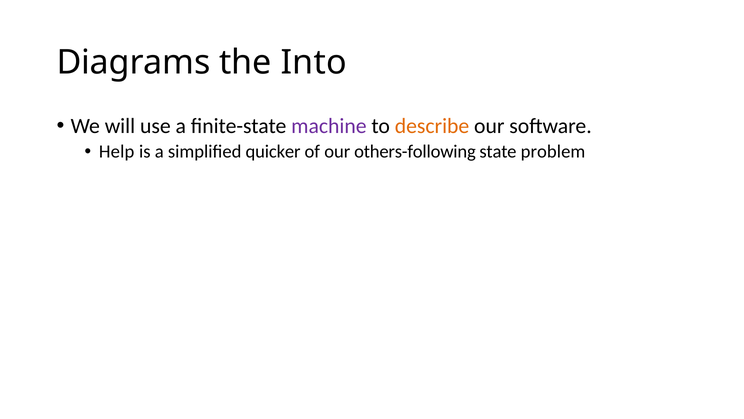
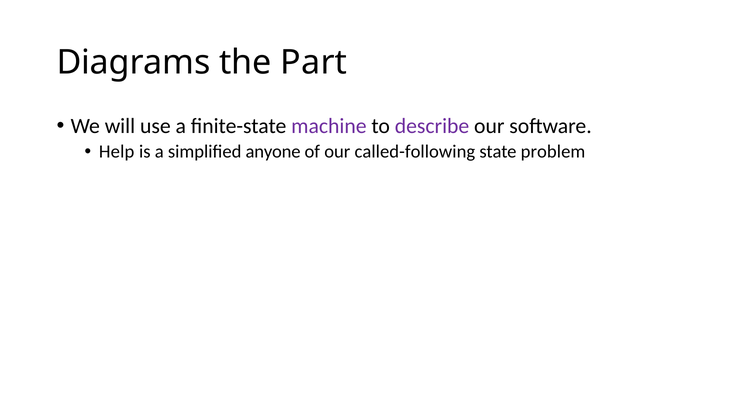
Into: Into -> Part (314, 62)
describe colour: orange -> purple (432, 126)
quicker: quicker -> anyone (273, 151)
others-following: others-following -> called-following (415, 151)
